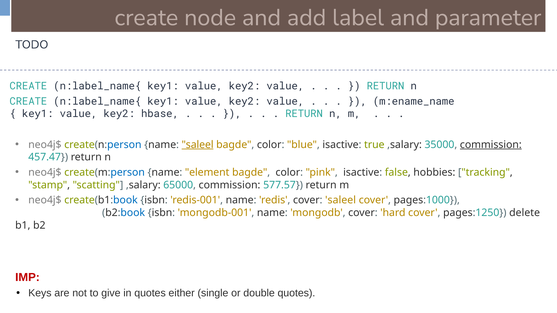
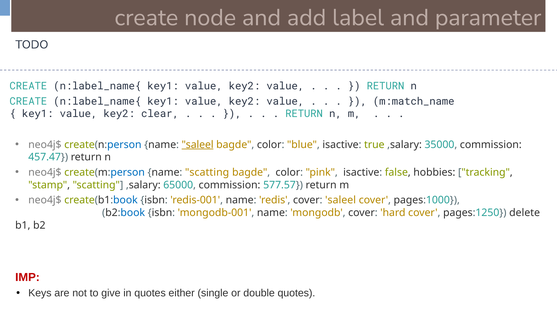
m:ename_name: m:ename_name -> m:match_name (414, 101)
hbase: hbase -> clear (160, 114)
commission underline: present -> none (491, 145)
name element: element -> scatting (207, 173)
